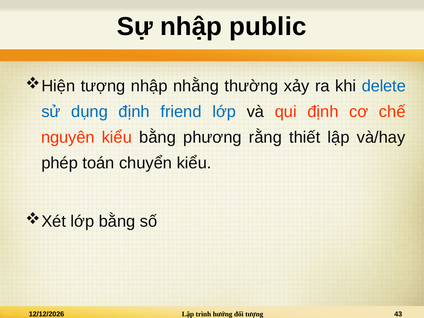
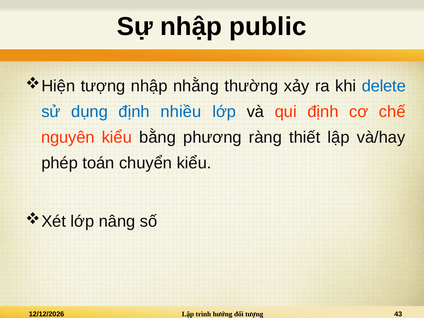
friend: friend -> nhiều (181, 112)
rằng: rằng -> ràng (265, 137)
lớp bằng: bằng -> nâng (117, 222)
